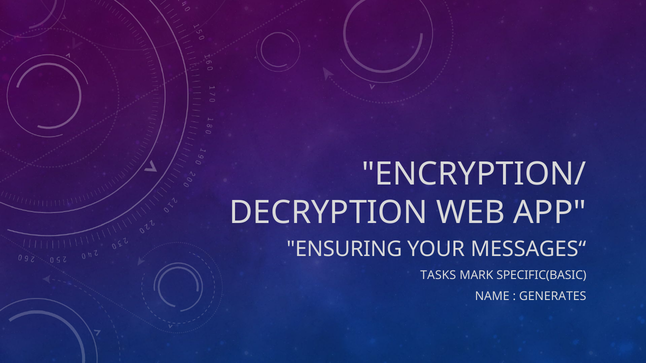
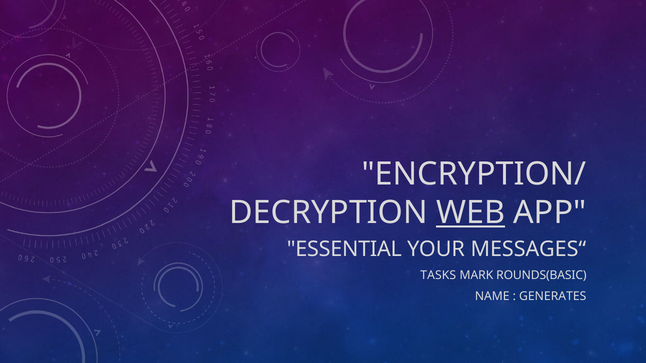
WEB underline: none -> present (471, 213)
ENSURING: ENSURING -> ESSENTIAL (344, 249)
SPECIFIC(BASIC: SPECIFIC(BASIC -> ROUNDS(BASIC (541, 276)
